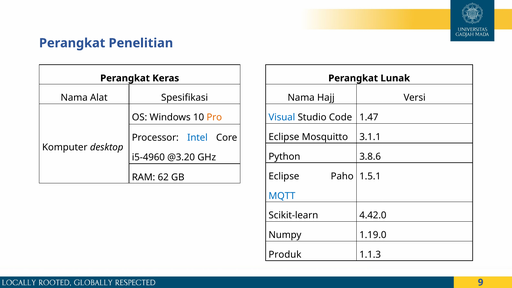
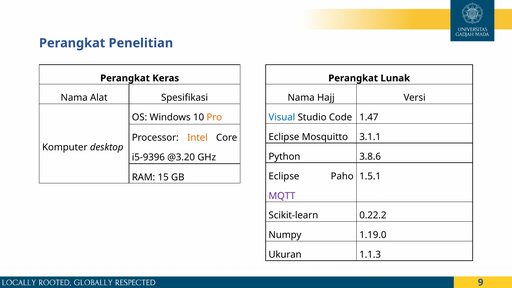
Intel colour: blue -> orange (197, 138)
i5-4960: i5-4960 -> i5-9396 (148, 157)
62: 62 -> 15 (163, 177)
MQTT colour: blue -> purple (282, 196)
4.42.0: 4.42.0 -> 0.22.2 (373, 215)
Produk: Produk -> Ukuran (285, 255)
